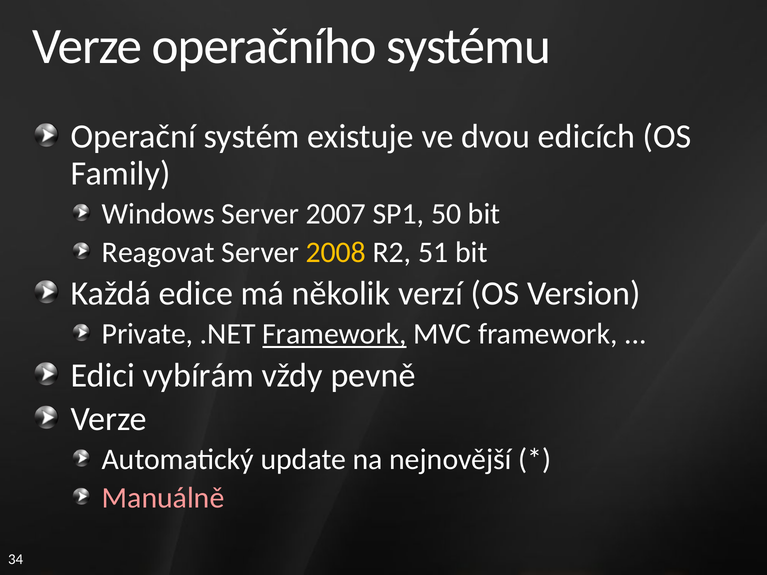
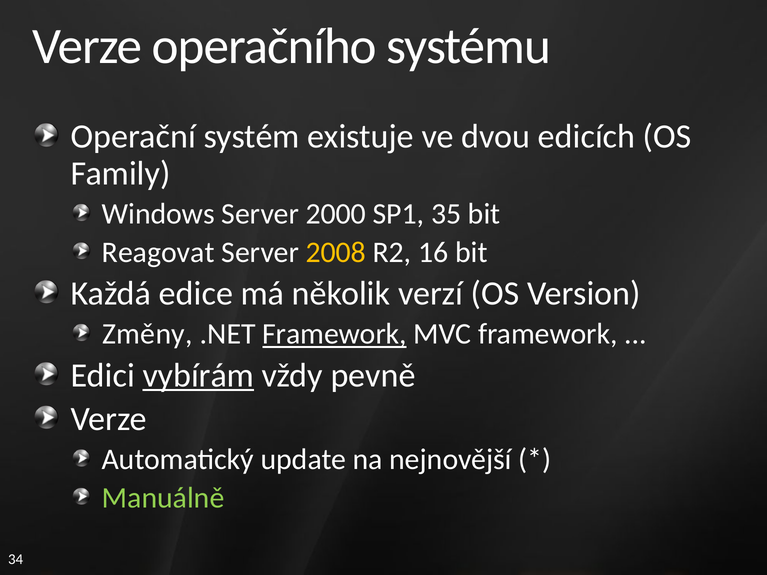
2007: 2007 -> 2000 (336, 214)
50: 50 -> 35 (446, 214)
51: 51 -> 16 (433, 252)
Private: Private -> Změny (147, 334)
vybírám underline: none -> present (198, 376)
Manuálně colour: pink -> light green (163, 498)
